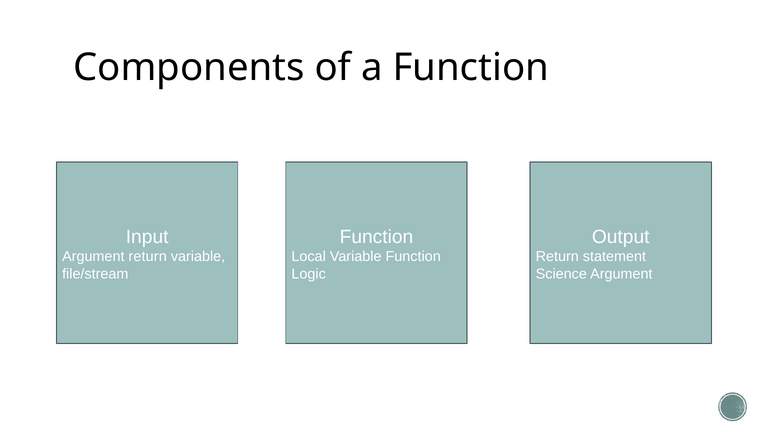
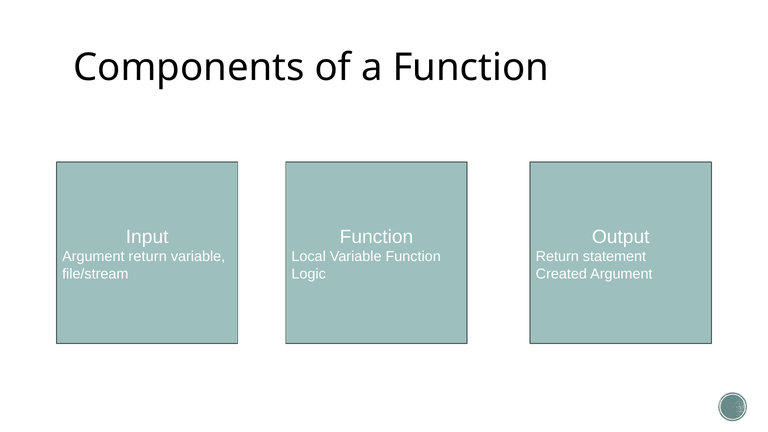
Science: Science -> Created (561, 274)
